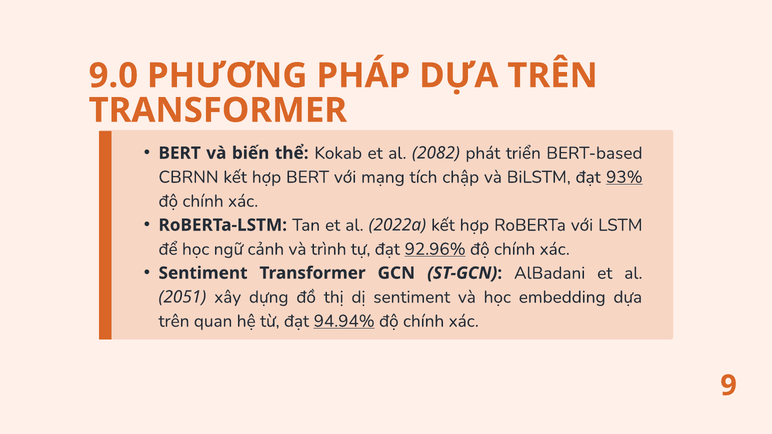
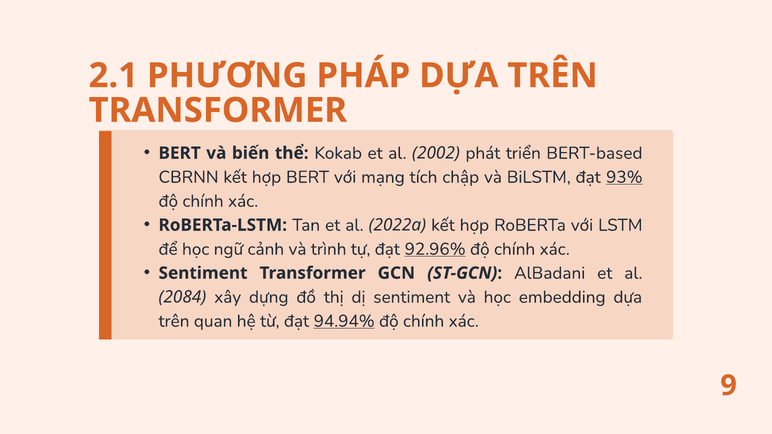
9.0: 9.0 -> 2.1 (113, 76)
2082: 2082 -> 2002 (436, 153)
2051: 2051 -> 2084 (182, 297)
